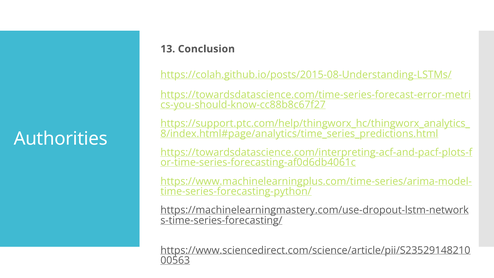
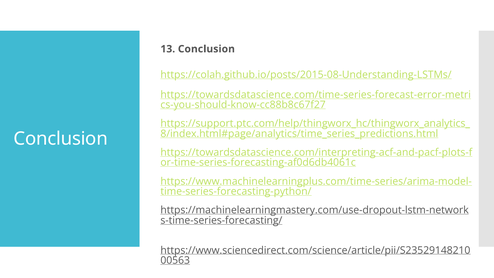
Authorities: Authorities -> Conclusion (61, 139)
